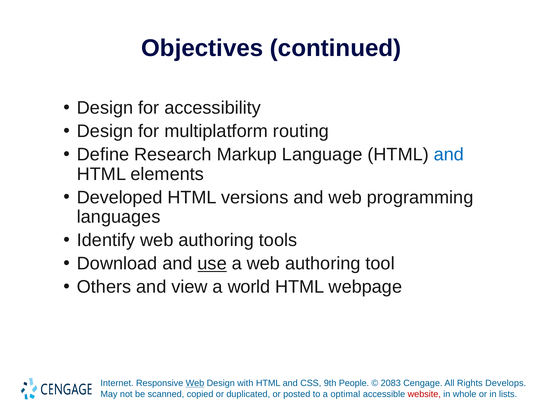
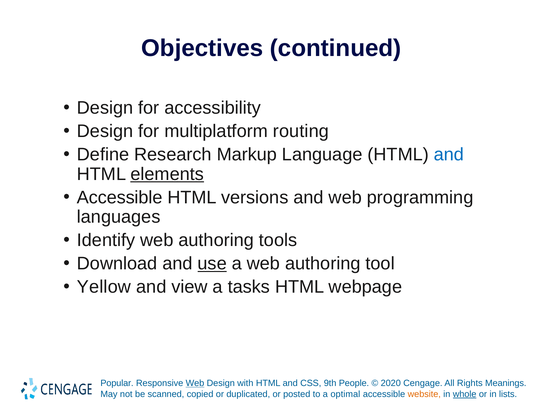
elements underline: none -> present (167, 174)
Developed: Developed -> Accessible (120, 197)
Others: Others -> Yellow (104, 286)
world: world -> tasks (249, 286)
Internet: Internet -> Popular (117, 383)
2083: 2083 -> 2020 (391, 383)
Develops: Develops -> Meanings (506, 383)
website colour: red -> orange (424, 393)
whole underline: none -> present (465, 393)
